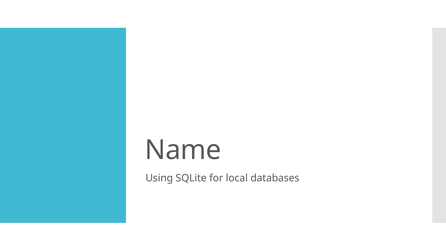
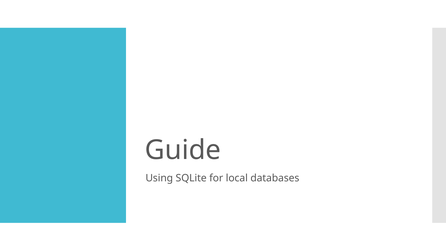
Name: Name -> Guide (183, 150)
